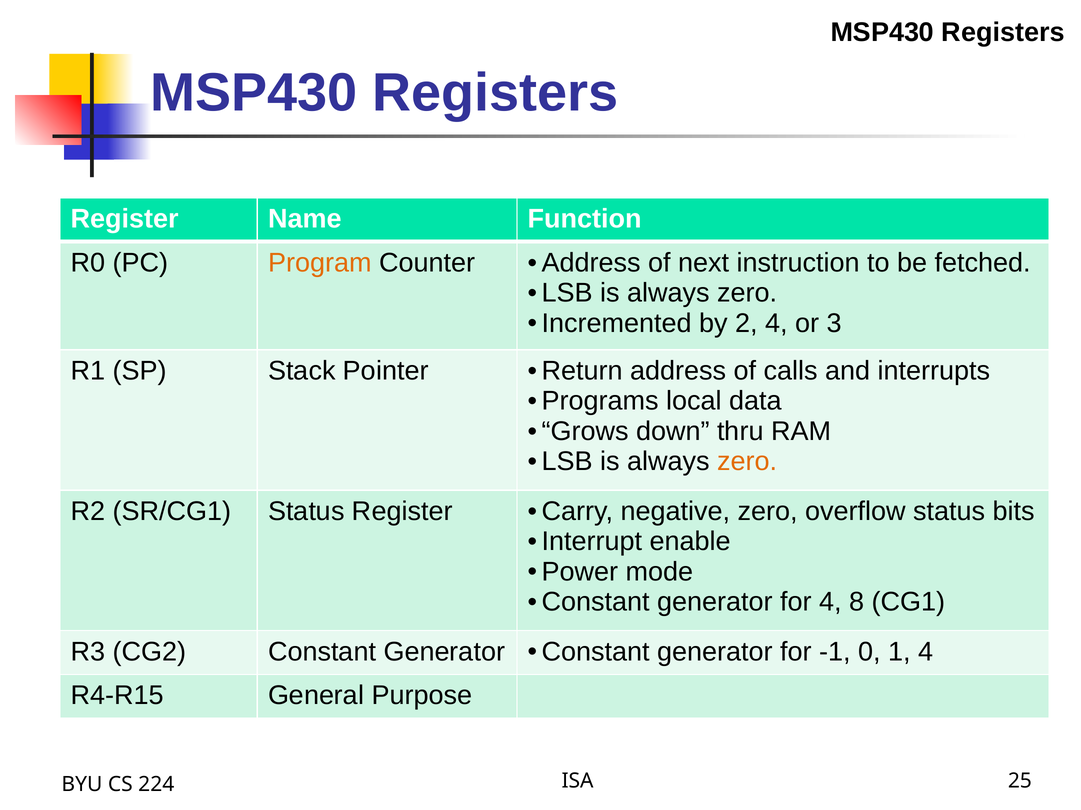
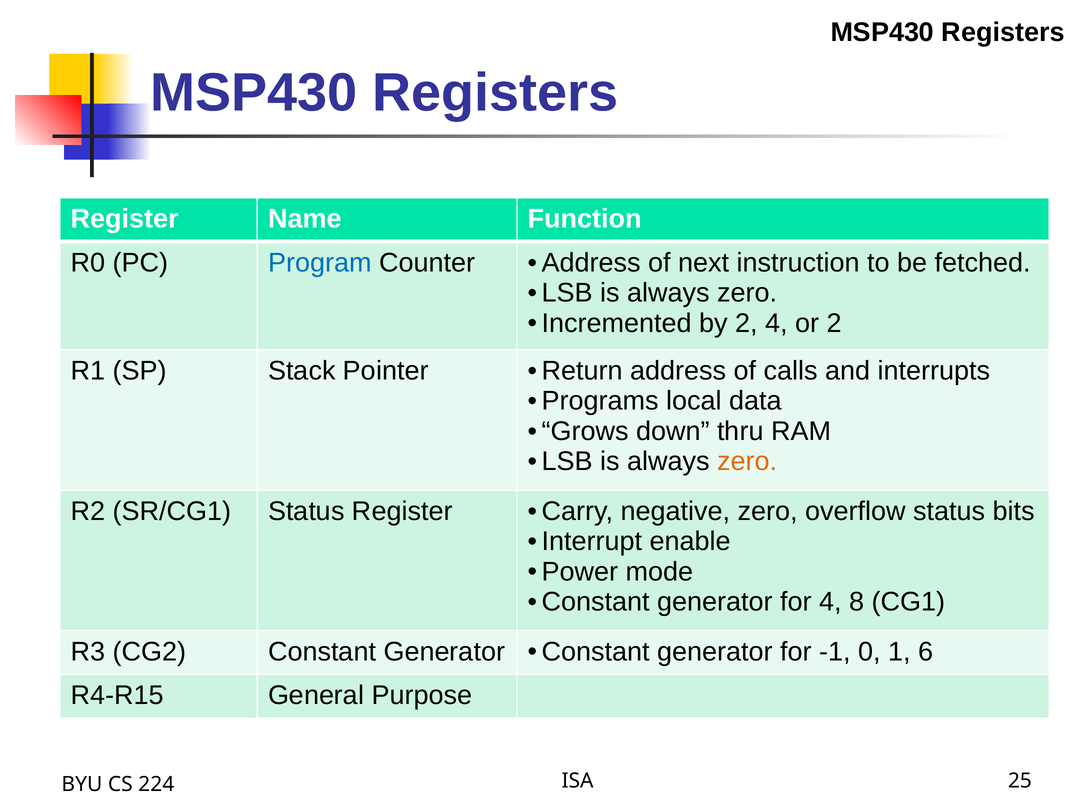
Program colour: orange -> blue (320, 263)
or 3: 3 -> 2 (834, 323)
1 4: 4 -> 6 (926, 652)
